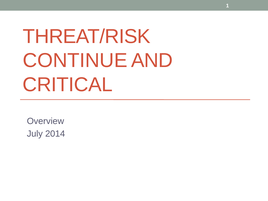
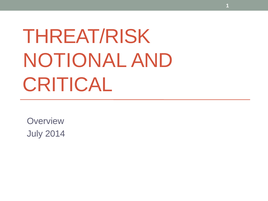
CONTINUE: CONTINUE -> NOTIONAL (75, 61)
